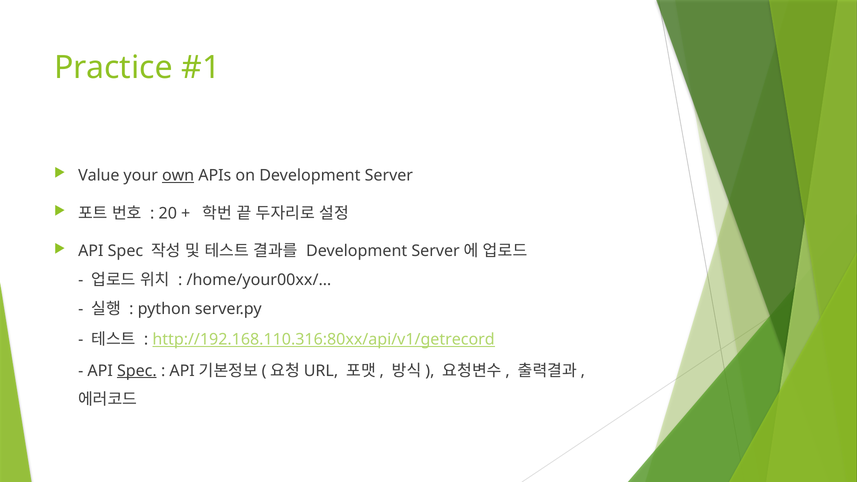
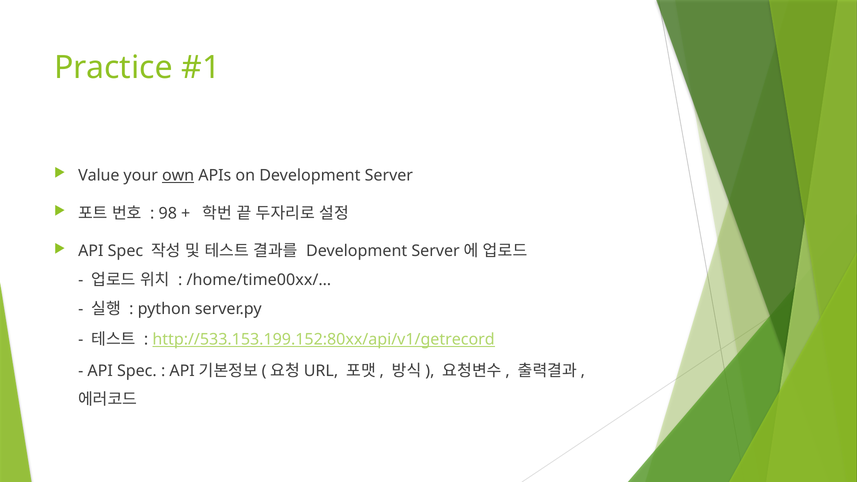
20: 20 -> 98 (168, 213)
/home/your00xx/…: /home/your00xx/… -> /home/time00xx/… (259, 280)
http://192.168.110.316:80xx/api/v1/getrecord: http://192.168.110.316:80xx/api/v1/getrecord -> http://533.153.199.152:80xx/api/v1/getrecord (324, 339)
Spec underline: present -> none (137, 371)
